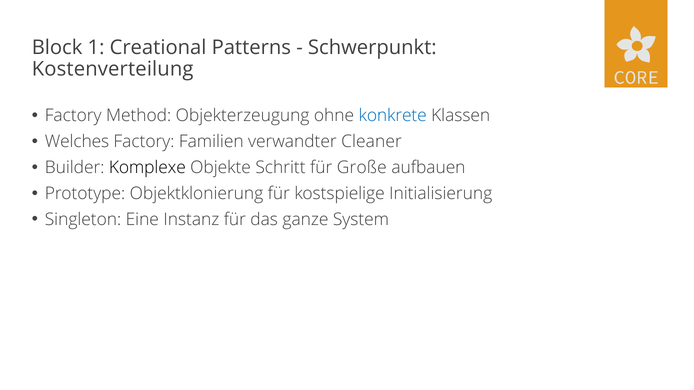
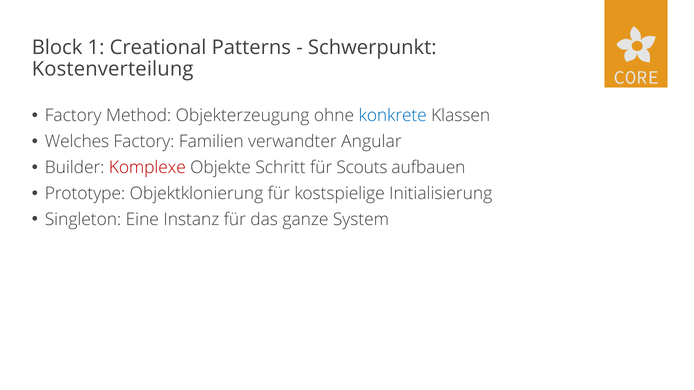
Cleaner: Cleaner -> Angular (371, 142)
Komplexe colour: black -> red (147, 168)
Große: Große -> Scouts (362, 168)
